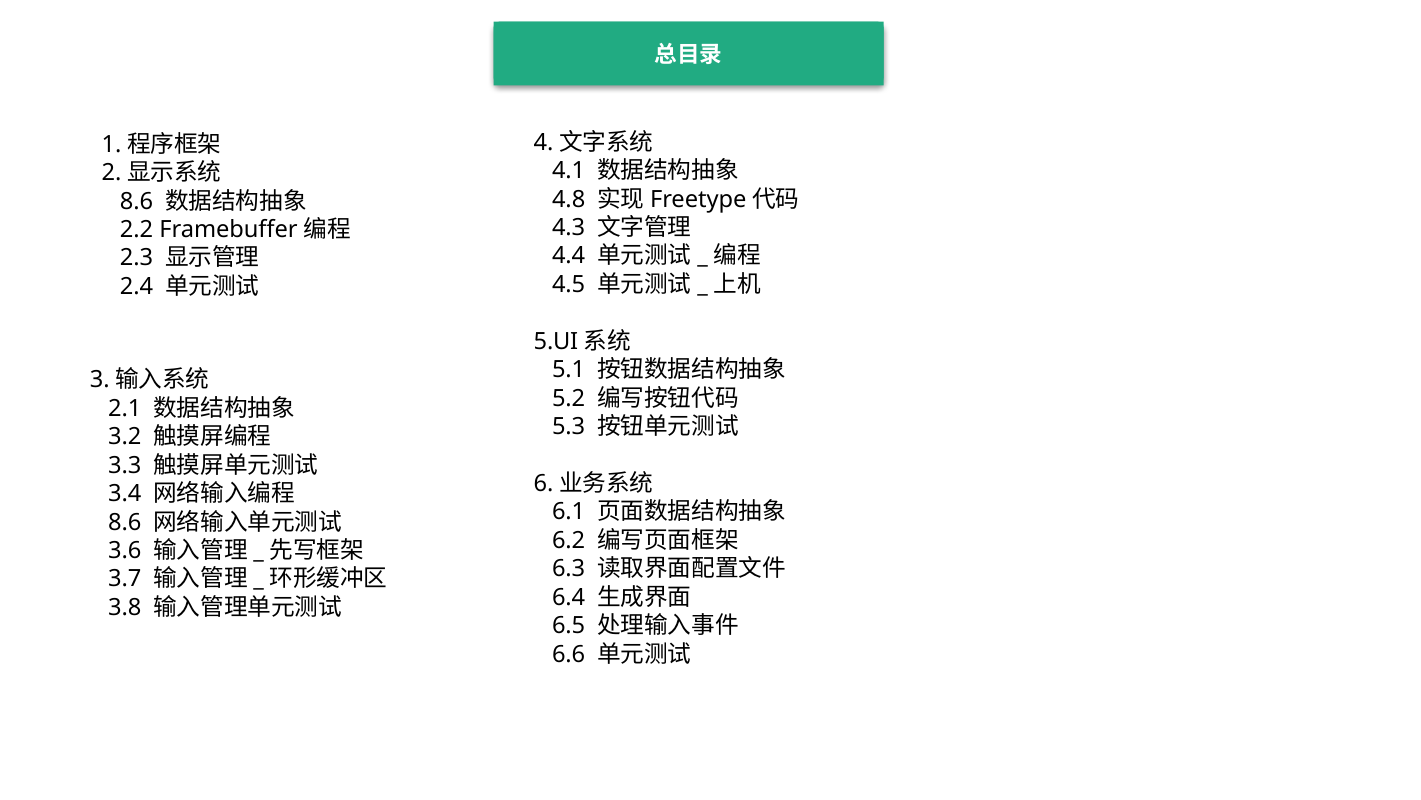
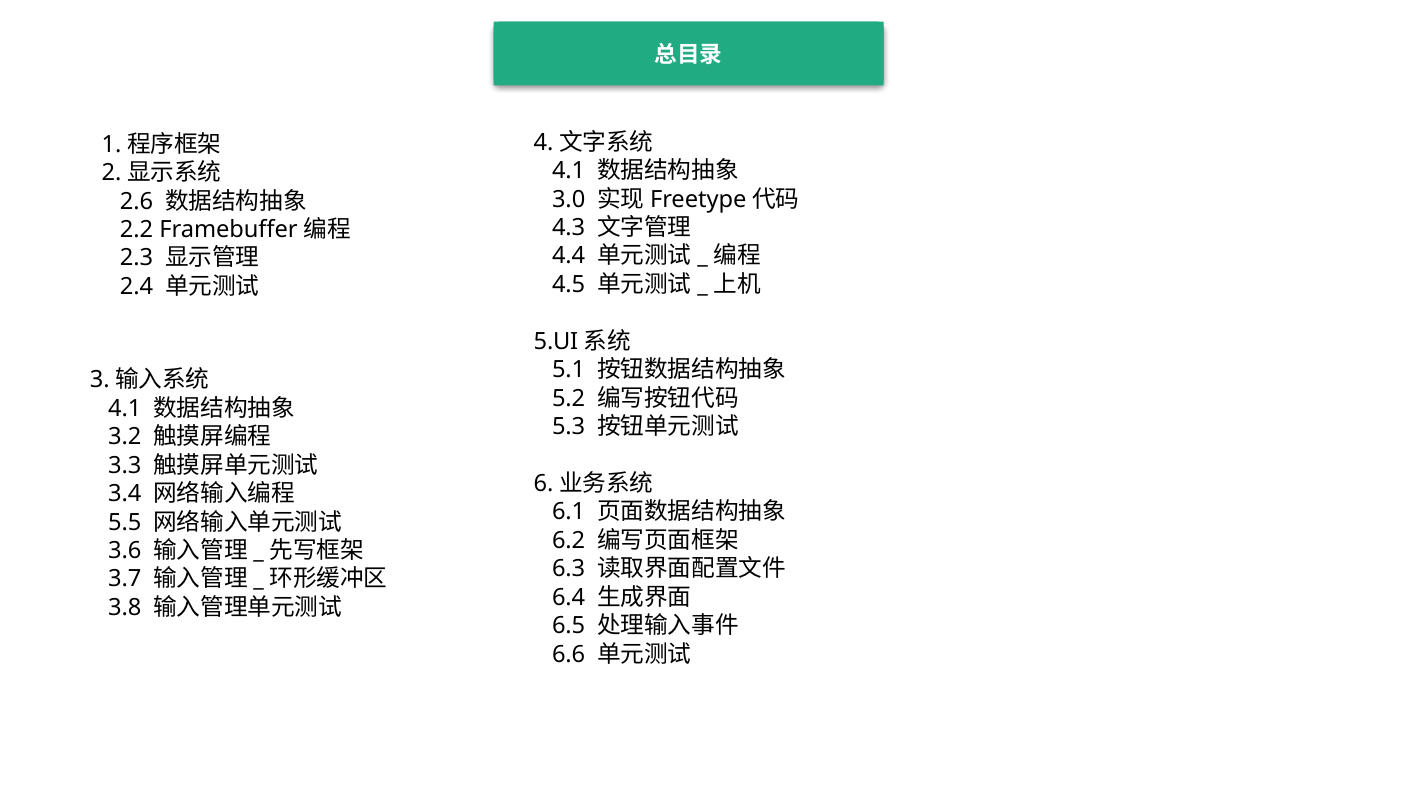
4.8: 4.8 -> 3.0 (569, 199)
8.6: 8.6 -> 2.6 (137, 201)
2.1: 2.1 -> 4.1 (125, 408)
8.6: 8.6 -> 5.5 (125, 522)
